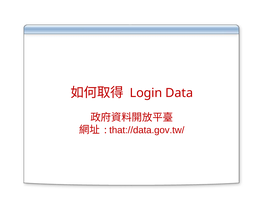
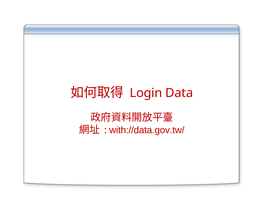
that://data.gov.tw/: that://data.gov.tw/ -> with://data.gov.tw/ (147, 130)
